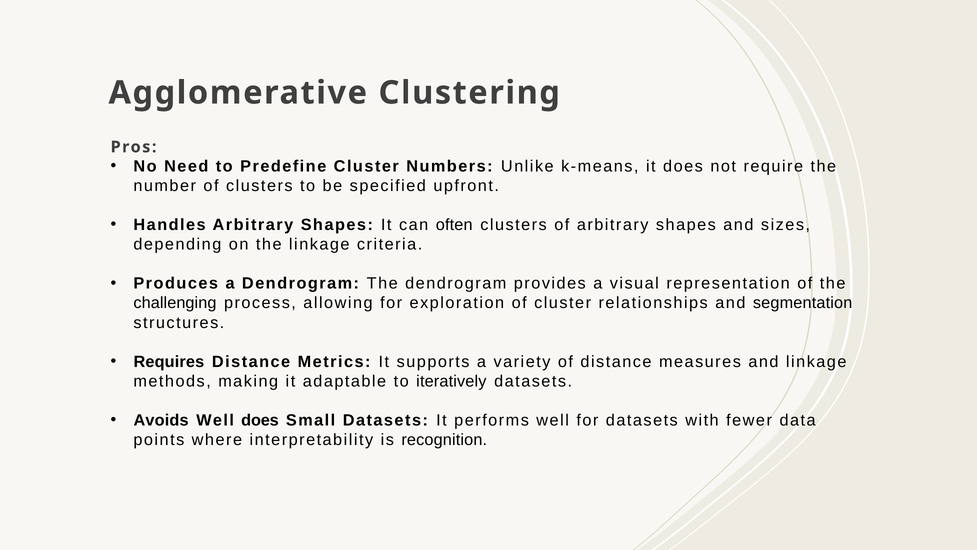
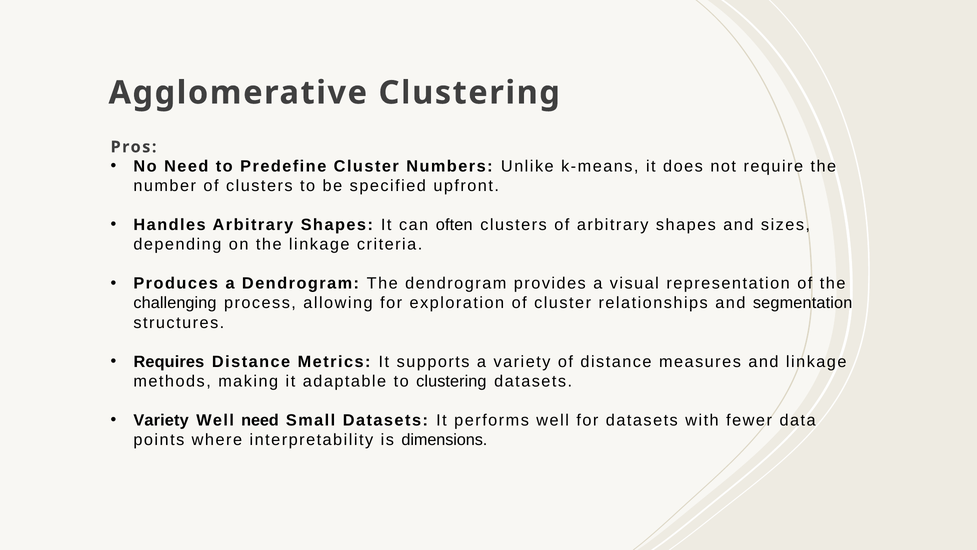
to iteratively: iteratively -> clustering (451, 381)
Avoids: Avoids -> Variety (161, 420)
Well does: does -> need (260, 420)
recognition: recognition -> dimensions (444, 439)
